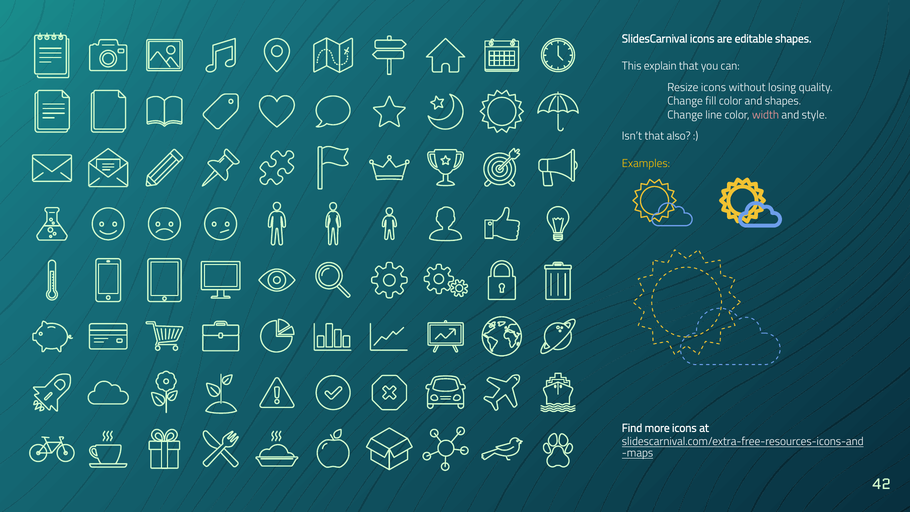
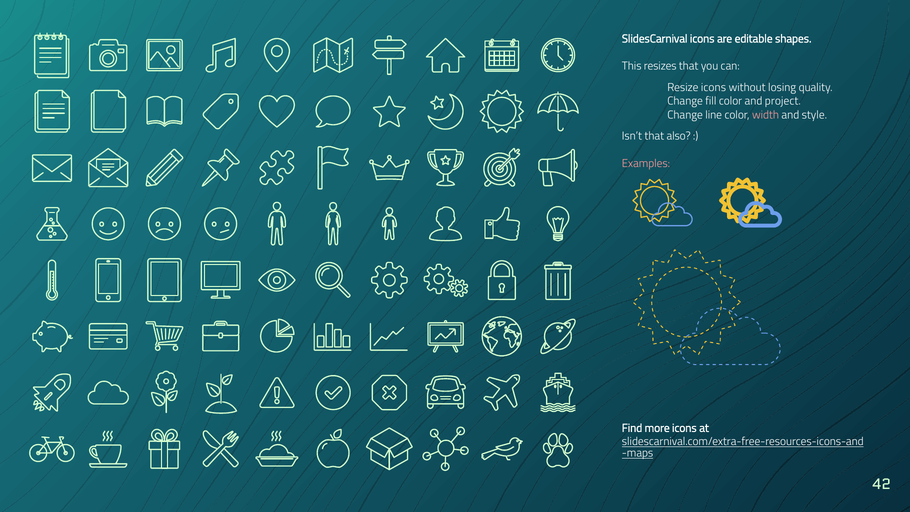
explain: explain -> resizes (660, 66)
and shapes: shapes -> project (783, 101)
Examples colour: yellow -> pink (646, 163)
